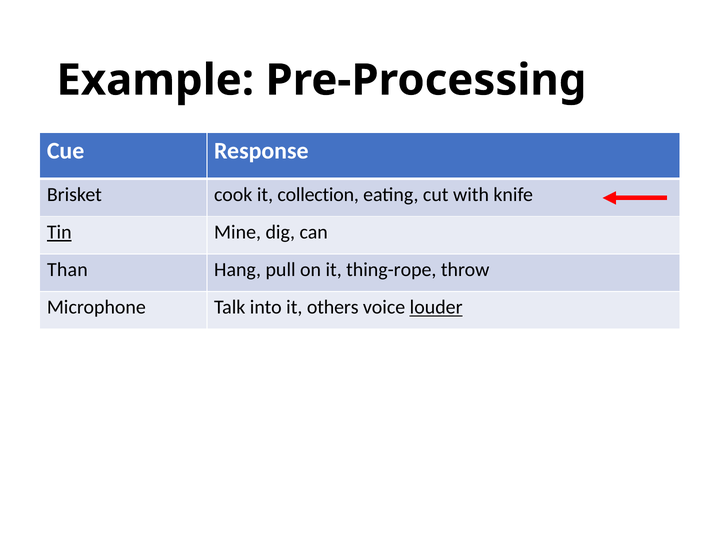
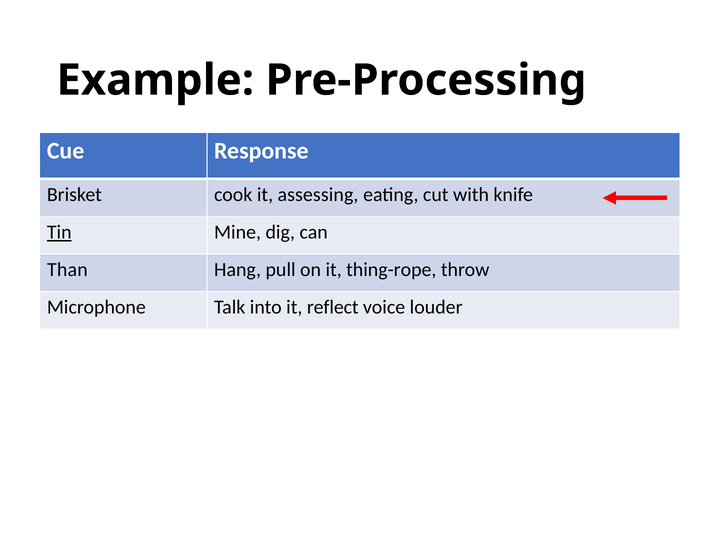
collection: collection -> assessing (318, 195)
others: others -> reflect (333, 307)
louder underline: present -> none (436, 307)
